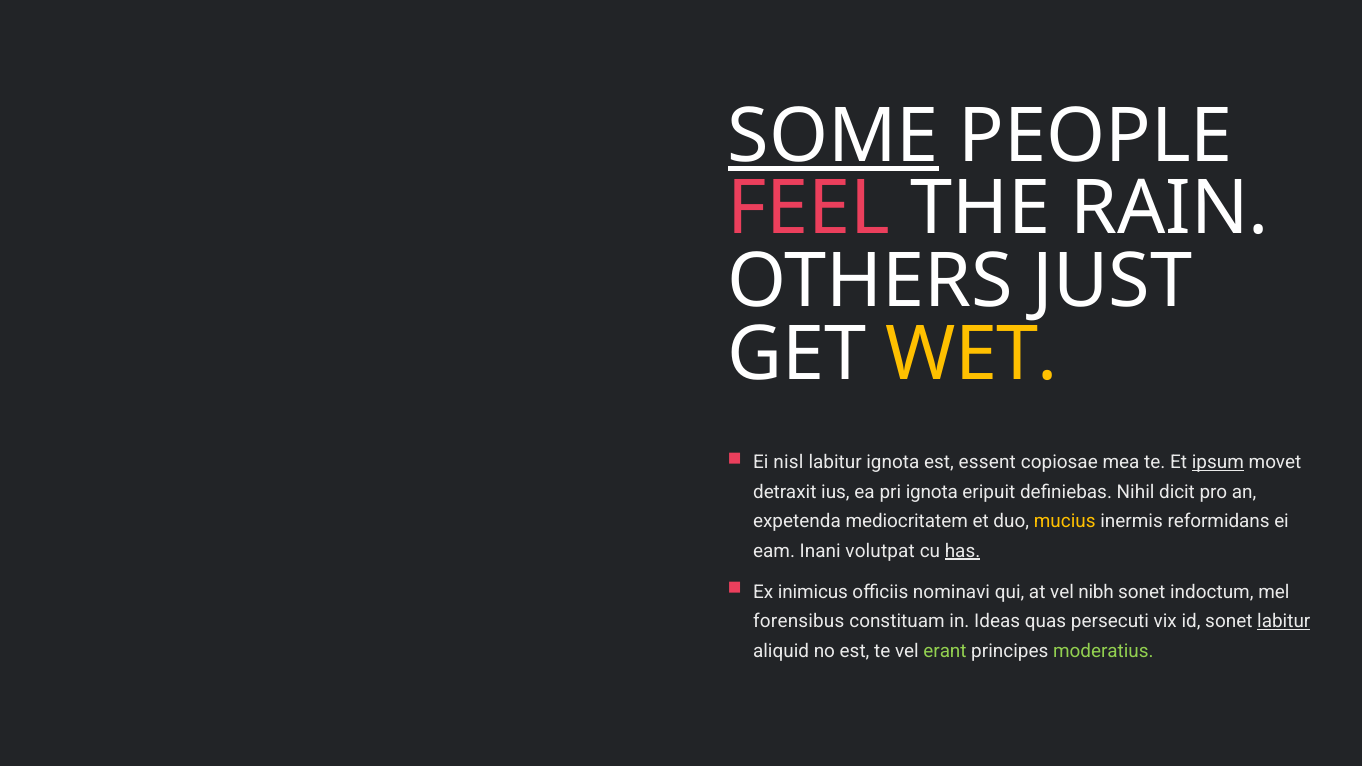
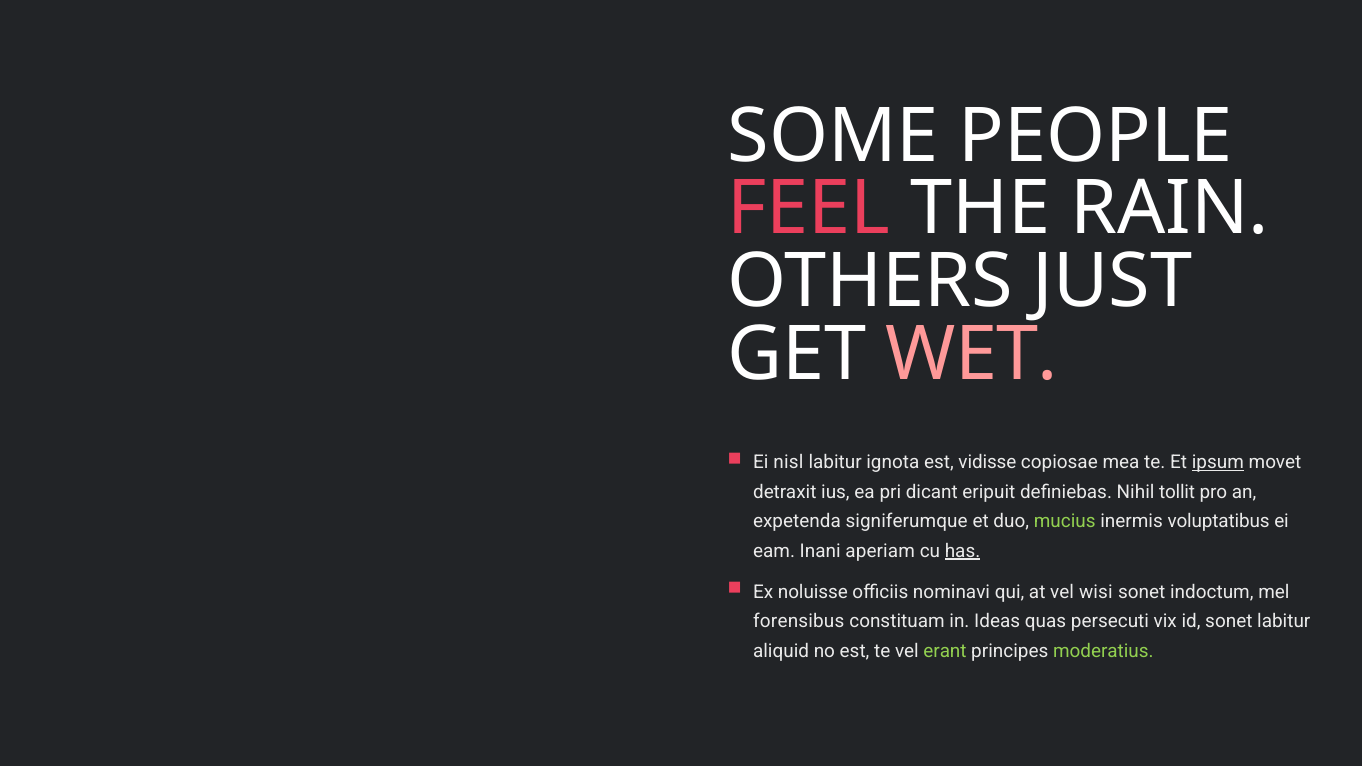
SOME underline: present -> none (833, 136)
WET colour: yellow -> pink (972, 354)
essent: essent -> vidisse (987, 462)
pri ignota: ignota -> dicant (932, 492)
dicit: dicit -> tollit (1177, 492)
mediocritatem: mediocritatem -> signiferumque (907, 521)
mucius colour: yellow -> light green (1065, 521)
reformidans: reformidans -> voluptatibus (1219, 521)
volutpat: volutpat -> aperiam (880, 551)
inimicus: inimicus -> noluisse (813, 592)
nibh: nibh -> wisi (1096, 592)
labitur underline: present -> none (1284, 621)
